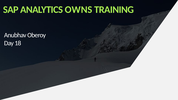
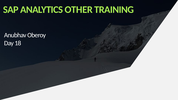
OWNS: OWNS -> OTHER (79, 10)
